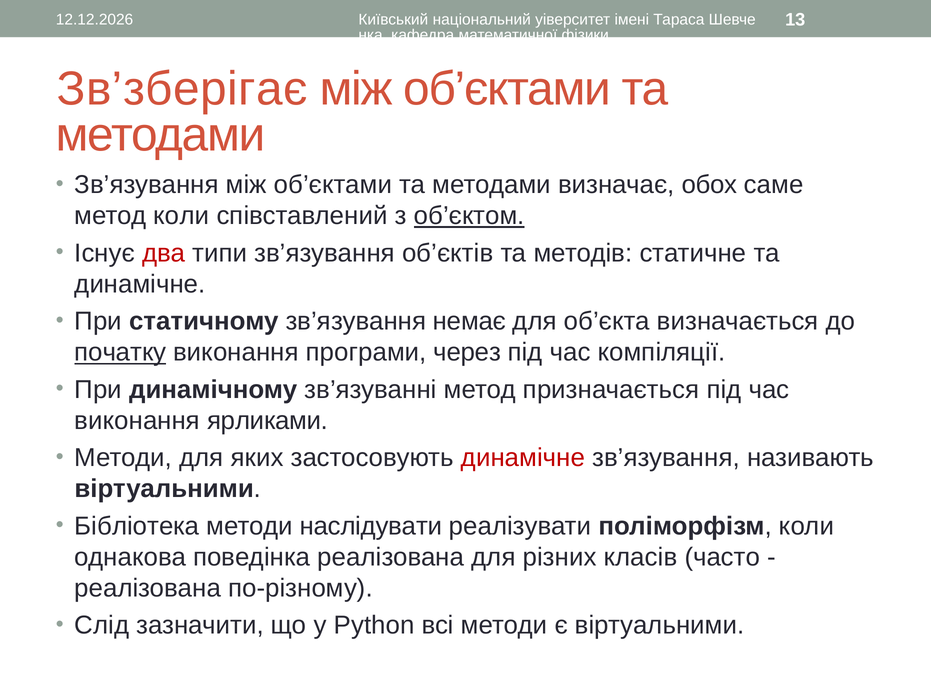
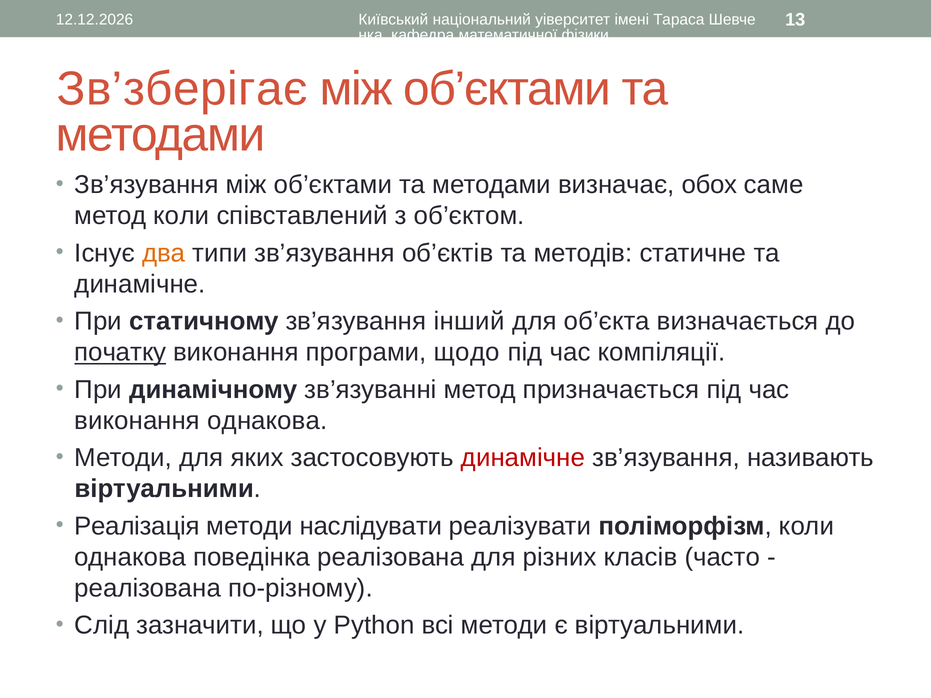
об’єктом underline: present -> none (469, 216)
два colour: red -> orange (164, 253)
немає: немає -> інший (469, 321)
через: через -> щодо (467, 353)
виконання ярликами: ярликами -> однакова (267, 421)
Бібліотека: Бібліотека -> Реалізація (137, 526)
